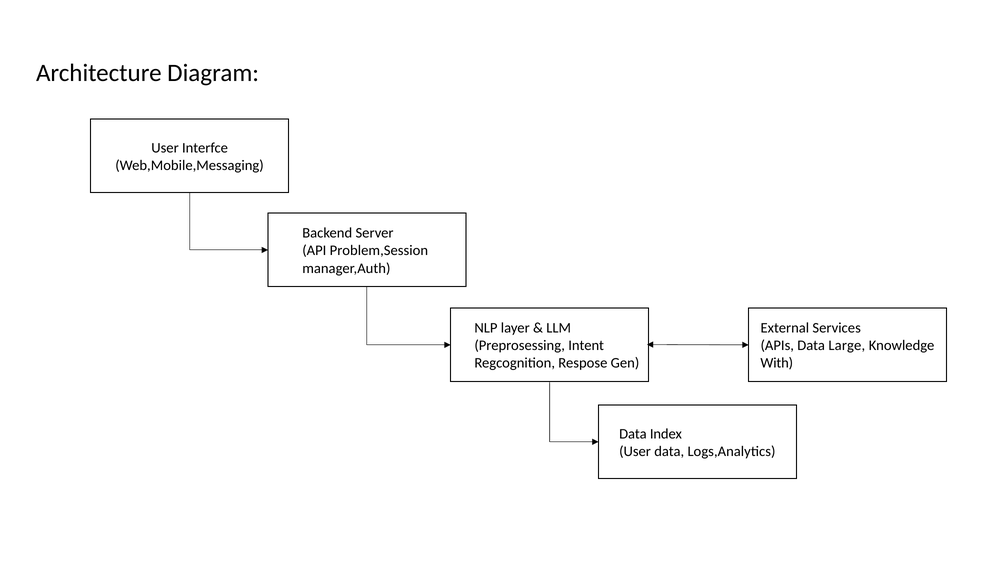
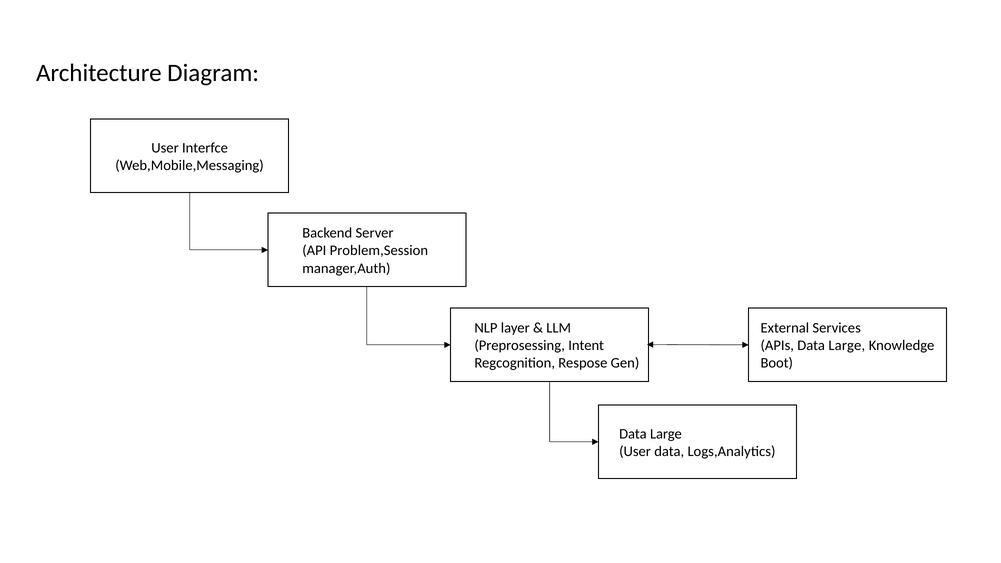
With: With -> Boot (777, 363)
Index: Index -> Large (666, 434)
